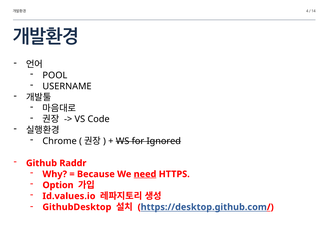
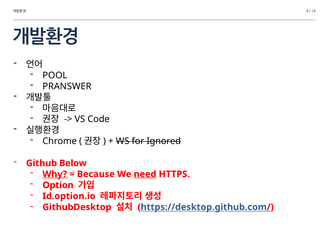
USERNAME: USERNAME -> PRANSWER (67, 86)
Raddr: Raddr -> Below (73, 163)
Why underline: none -> present (55, 174)
Id.values.io: Id.values.io -> Id.option.io (69, 196)
